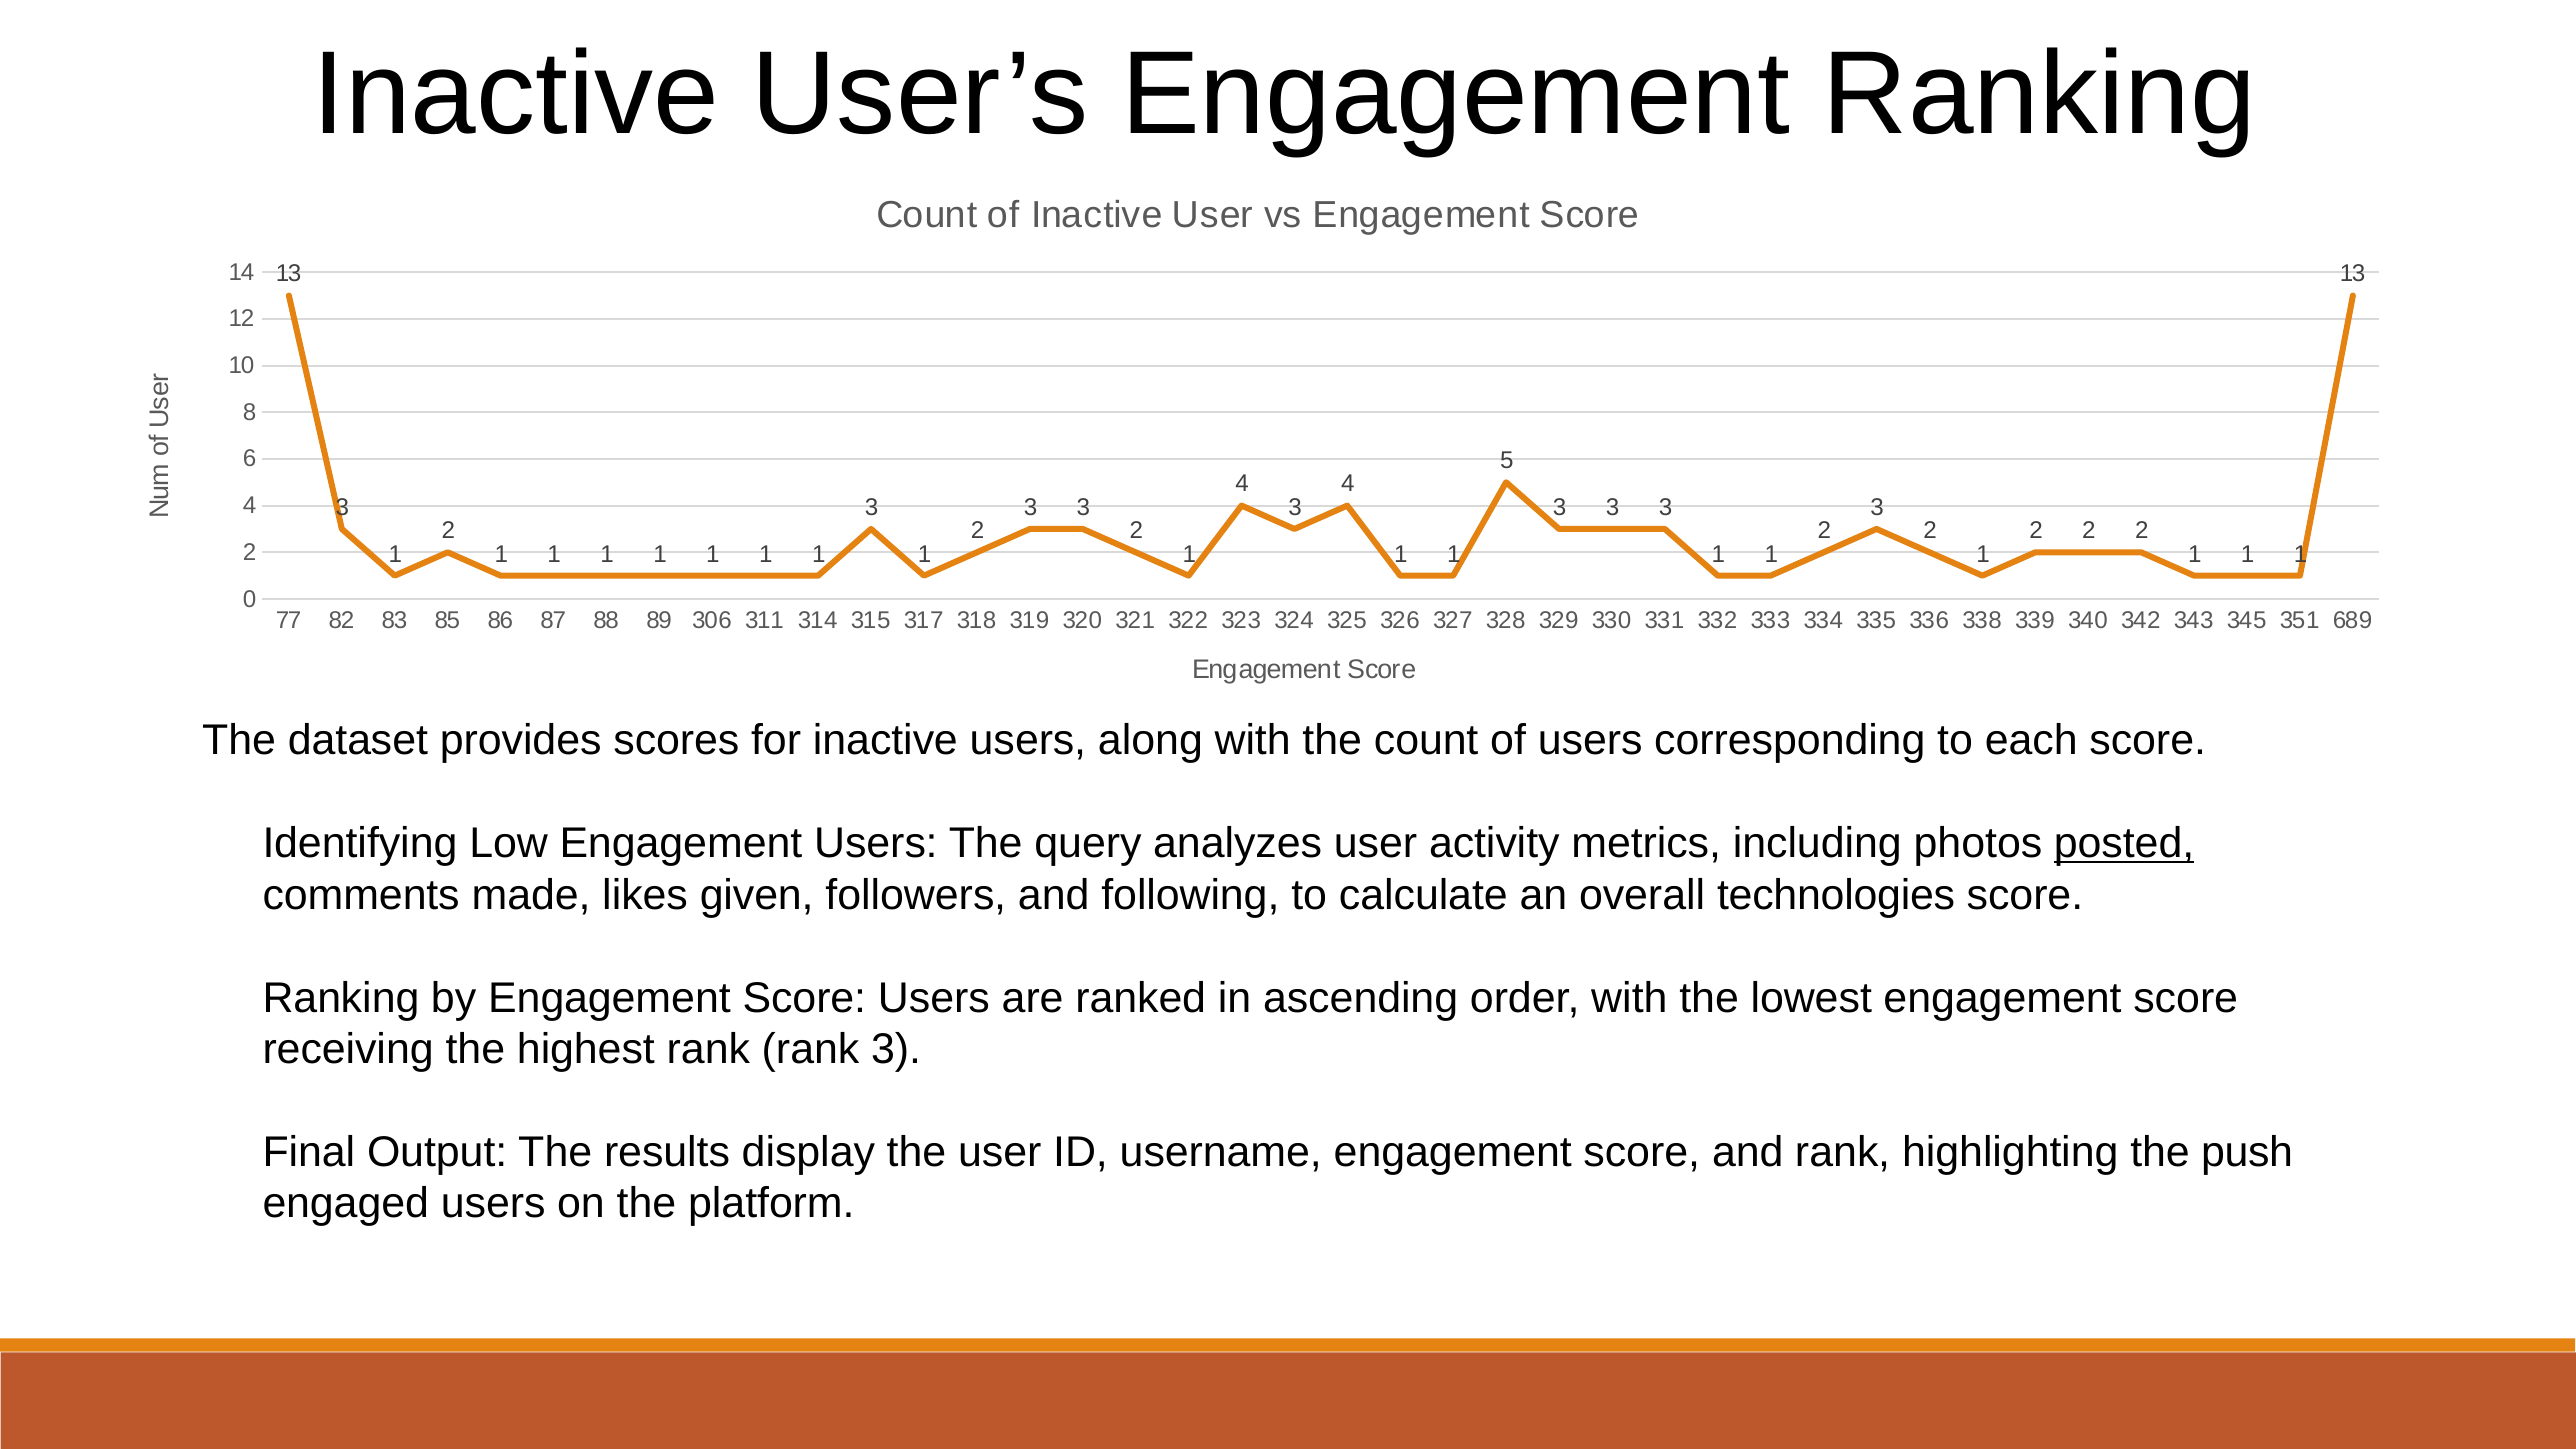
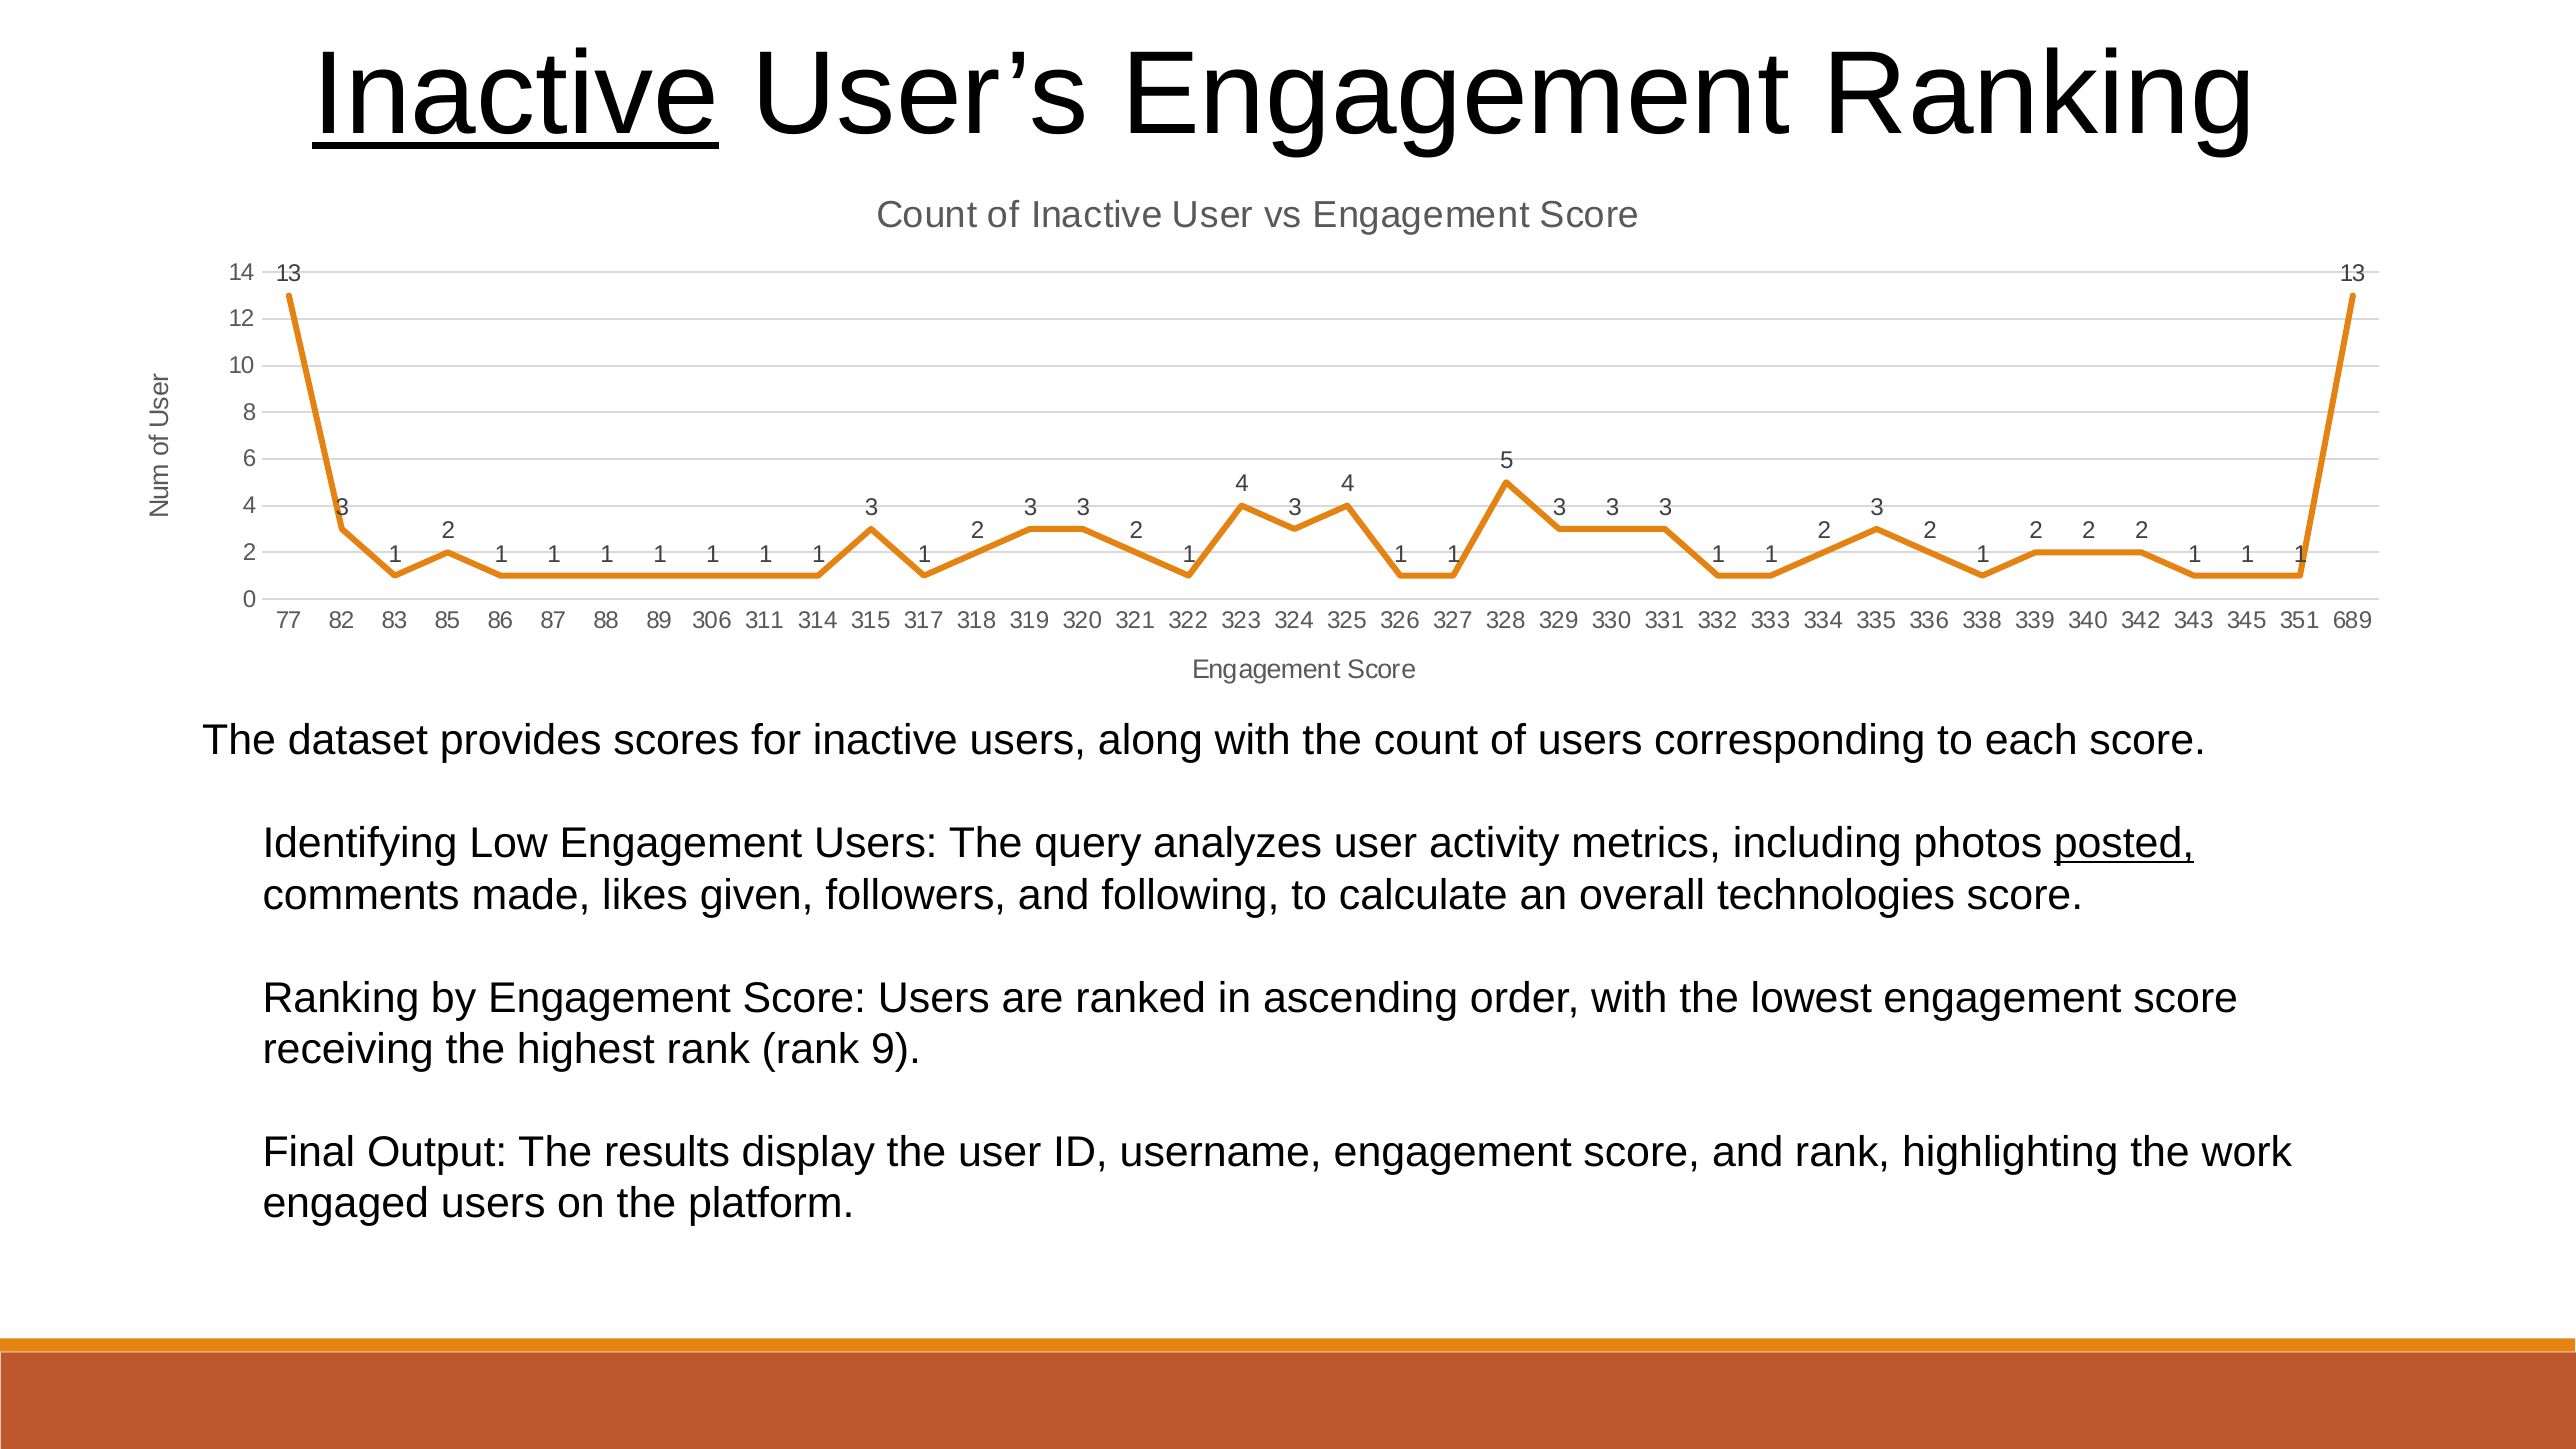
Inactive underline: none -> present (516, 95)
rank 3: 3 -> 9 (896, 1049)
push: push -> work (2247, 1152)
